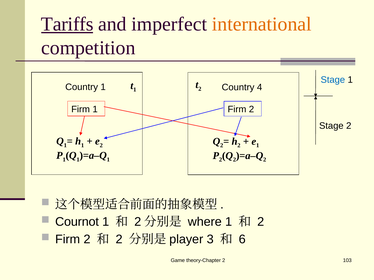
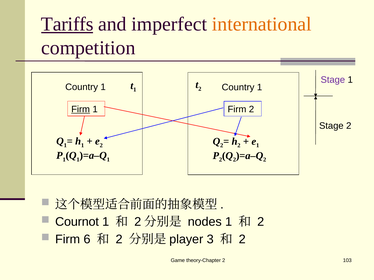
Stage colour: blue -> purple (333, 80)
4: 4 -> 1 (260, 87)
Firm underline: none -> present (81, 109)
where: where -> nodes (205, 222)
2: 2 -> 6 (87, 240)
6: 6 -> 2 (242, 240)
